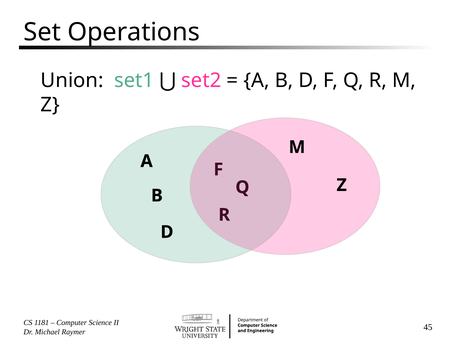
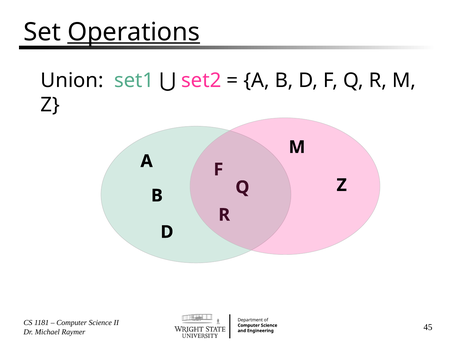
Operations underline: none -> present (134, 32)
